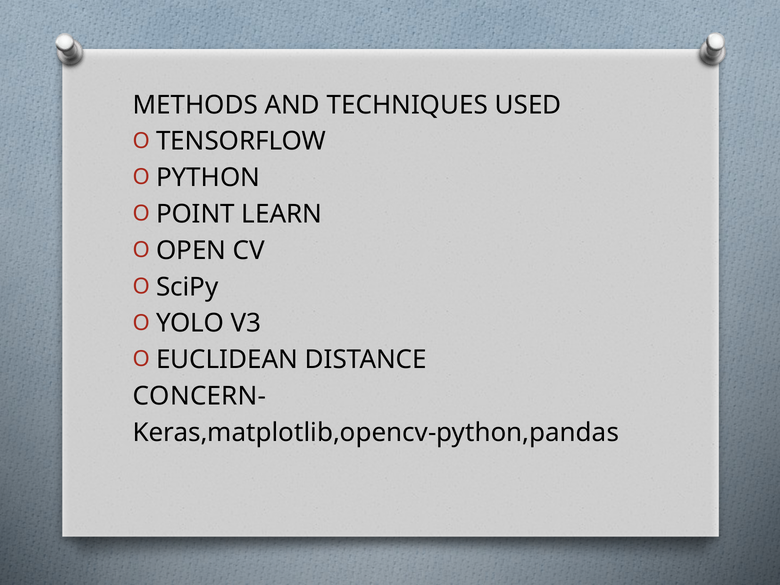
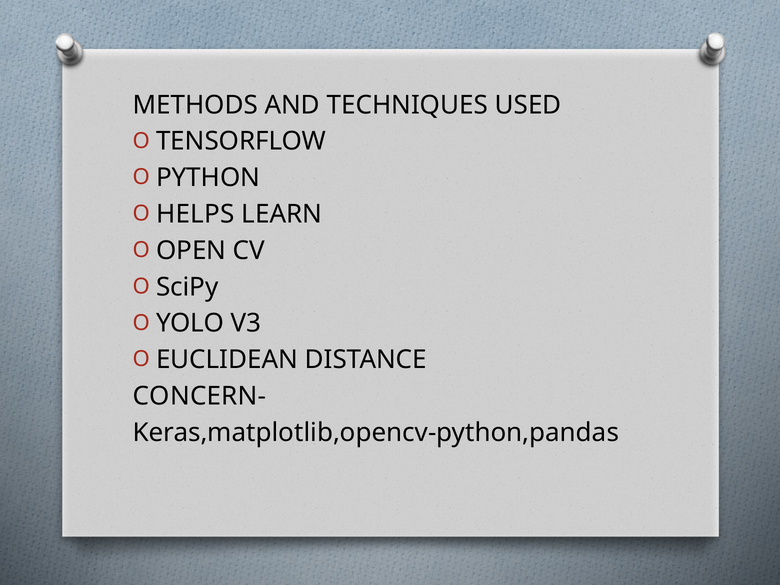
POINT: POINT -> HELPS (195, 214)
